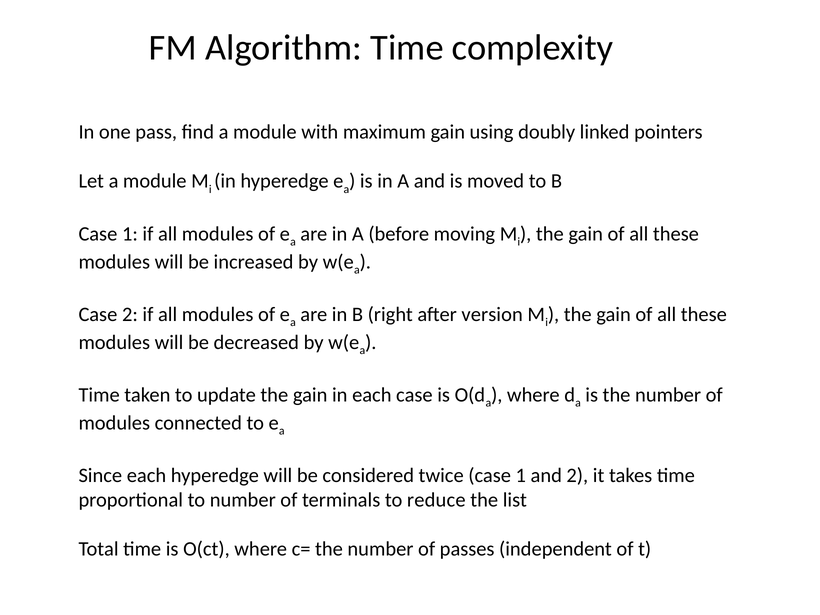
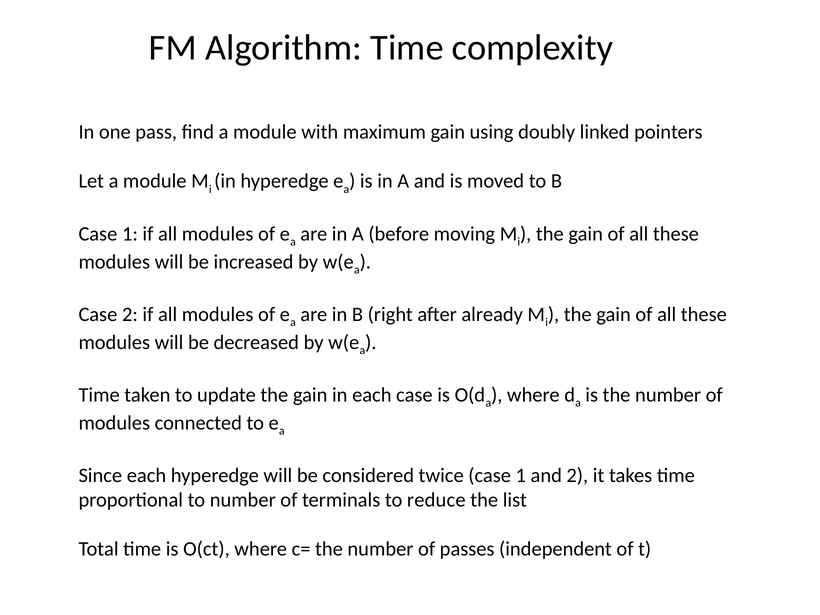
version: version -> already (492, 314)
